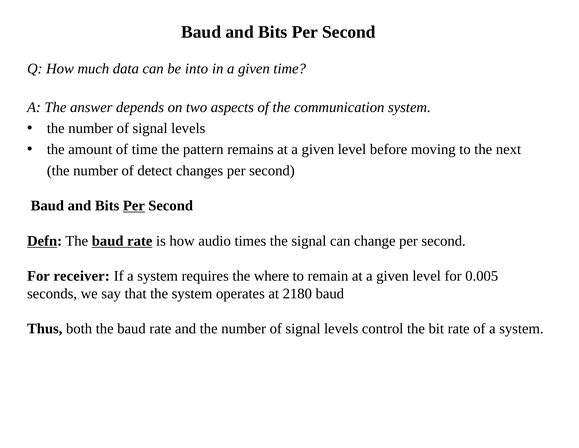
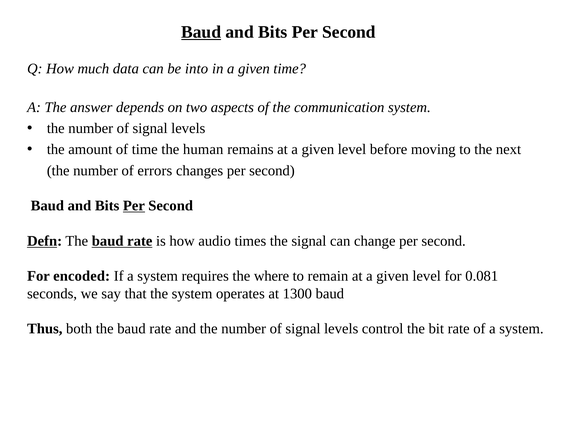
Baud underline: none -> present (201, 32)
pattern: pattern -> human (203, 149)
detect: detect -> errors (155, 170)
receiver: receiver -> encoded (82, 276)
0.005: 0.005 -> 0.081 (482, 276)
2180: 2180 -> 1300 (297, 293)
